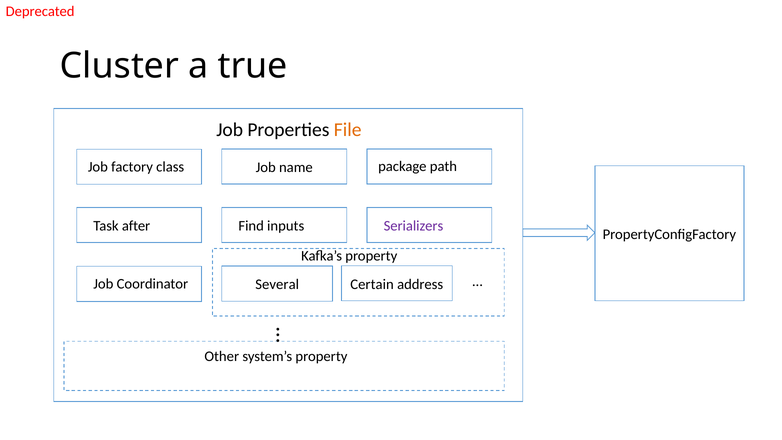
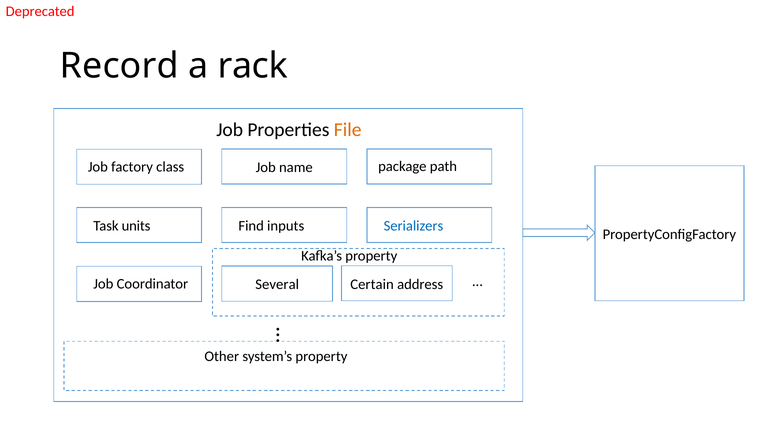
Cluster: Cluster -> Record (119, 66)
true: true -> rack (253, 66)
after: after -> units (136, 226)
Serializers colour: purple -> blue (413, 226)
